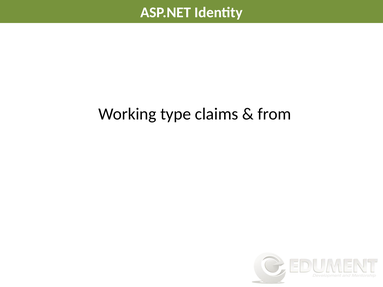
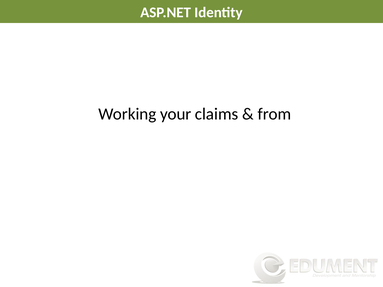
type: type -> your (176, 114)
